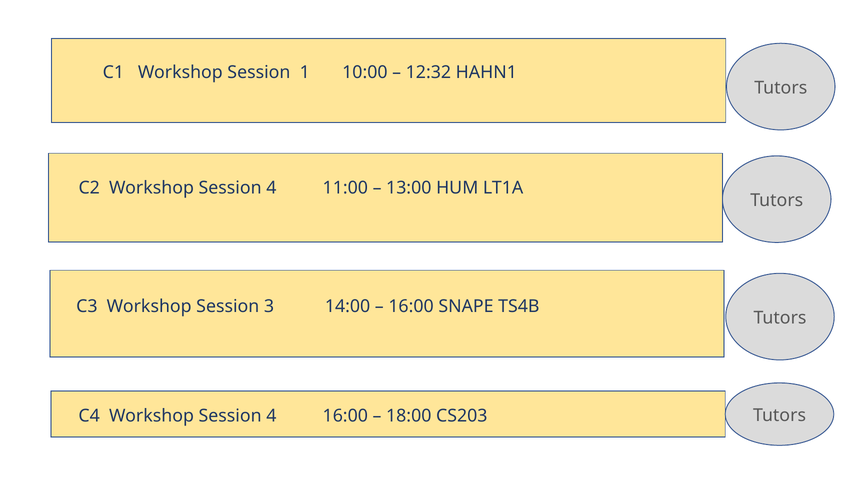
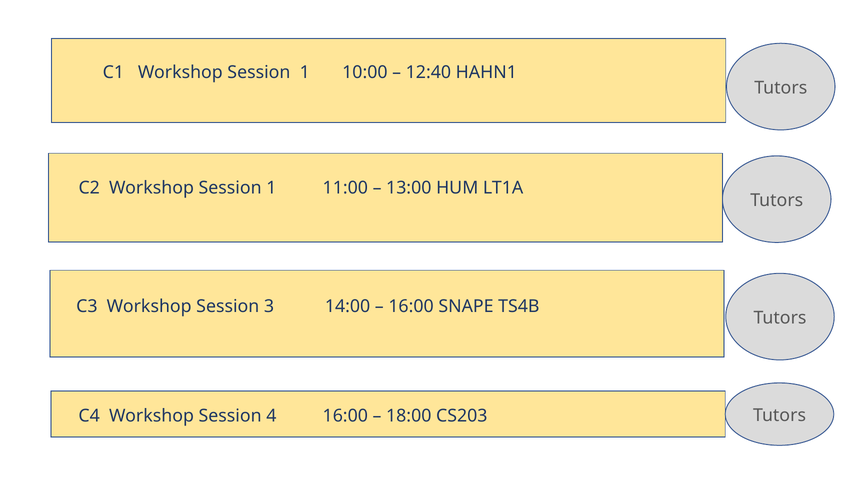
12:32: 12:32 -> 12:40 (428, 72)
C2 Workshop Session 4: 4 -> 1 (271, 188)
